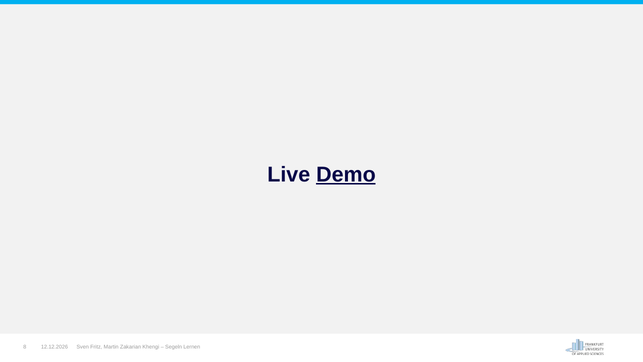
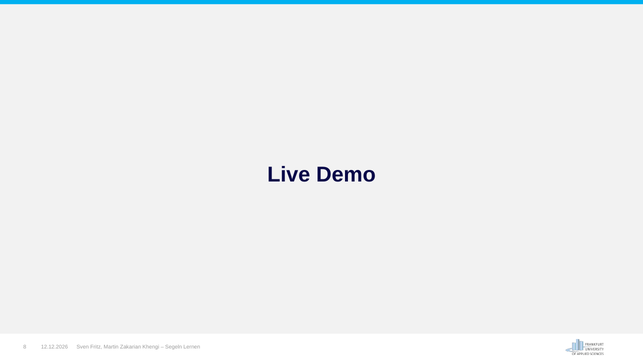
Demo underline: present -> none (346, 174)
